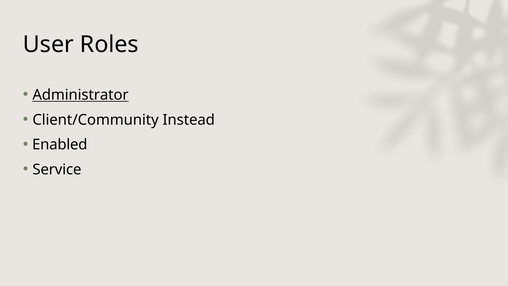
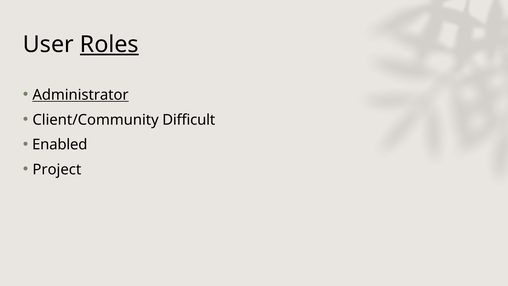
Roles underline: none -> present (109, 44)
Instead: Instead -> Difficult (189, 120)
Service: Service -> Project (57, 169)
